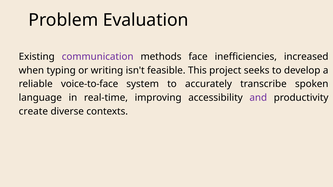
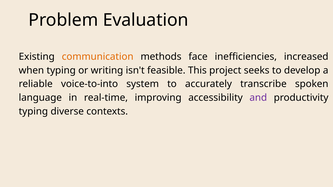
communication colour: purple -> orange (98, 57)
voice-to-face: voice-to-face -> voice-to-into (90, 84)
create: create -> typing (33, 112)
